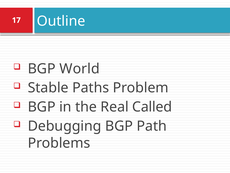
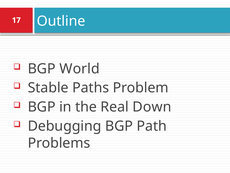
Called: Called -> Down (152, 107)
